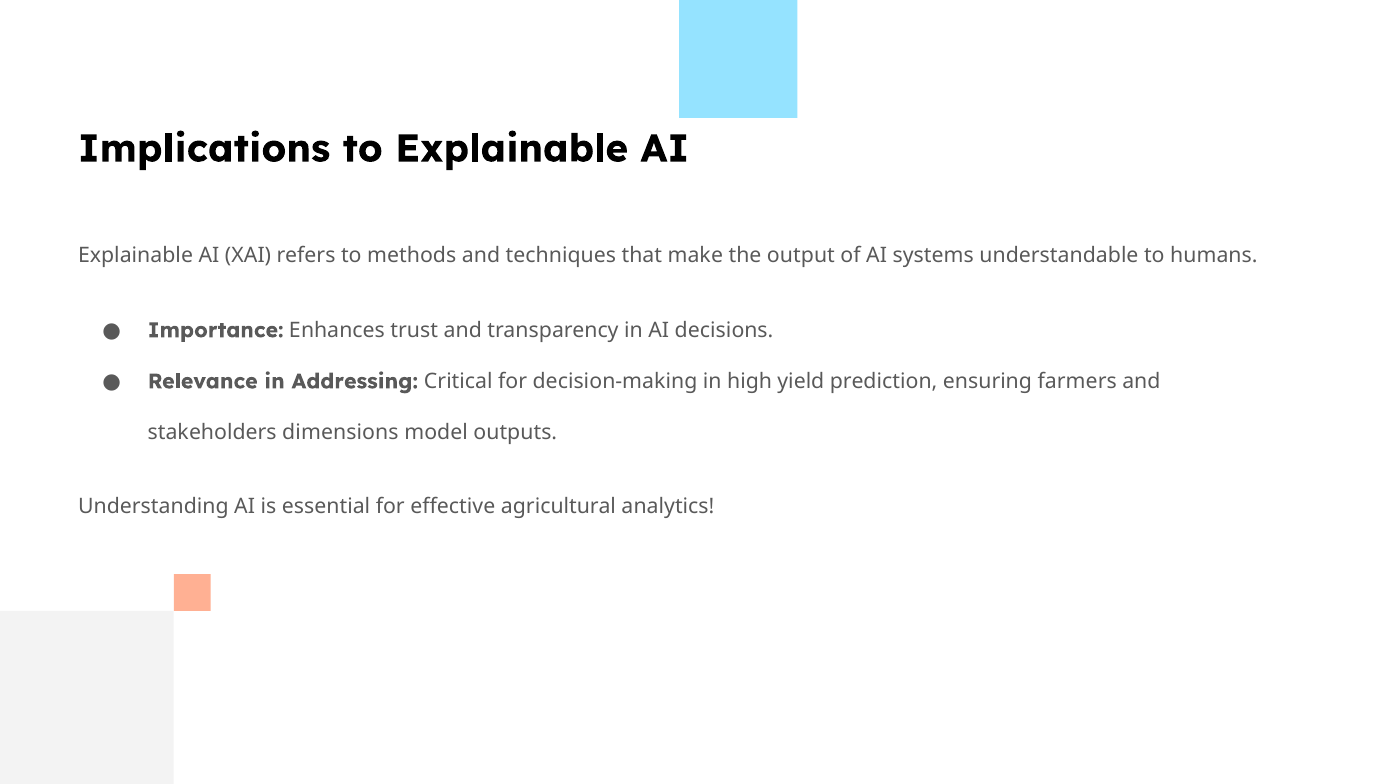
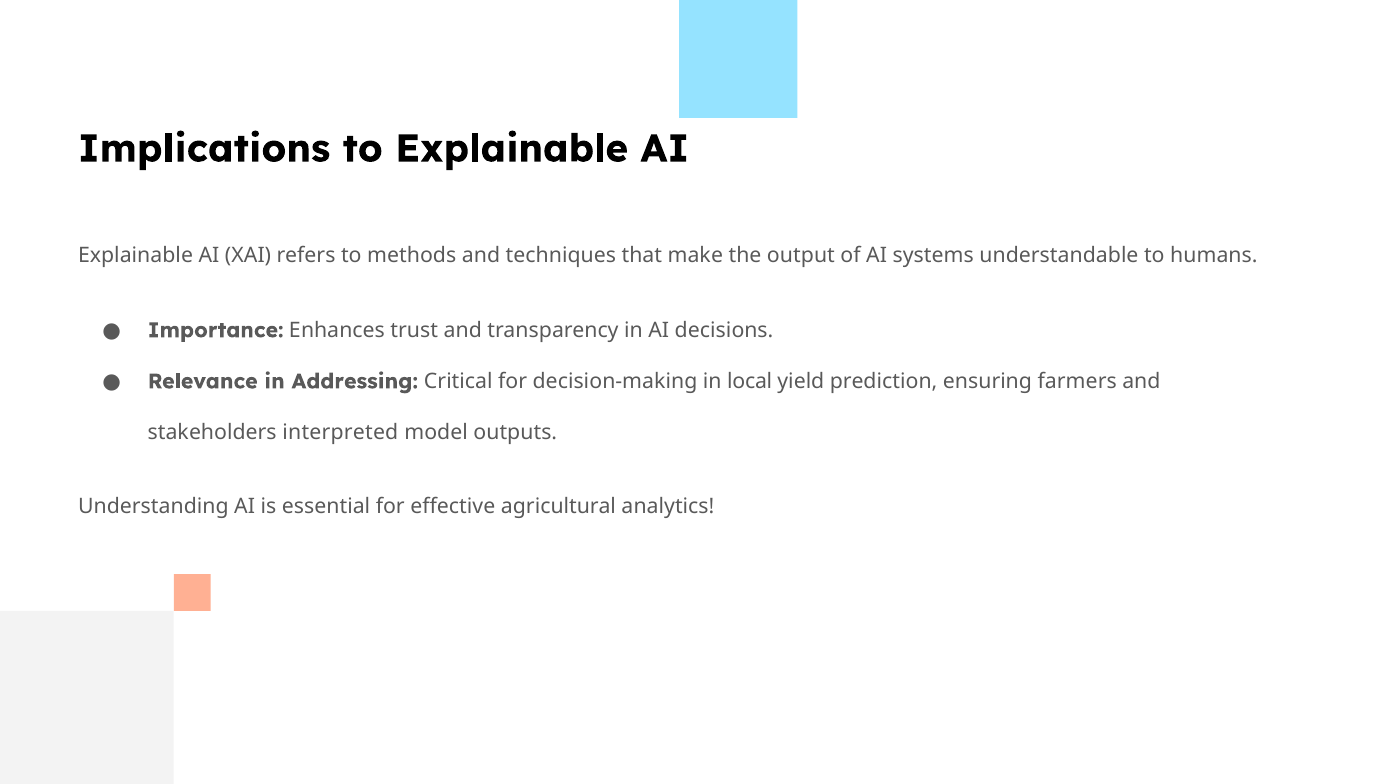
high: high -> local (750, 381)
dimensions: dimensions -> interpreted (340, 432)
